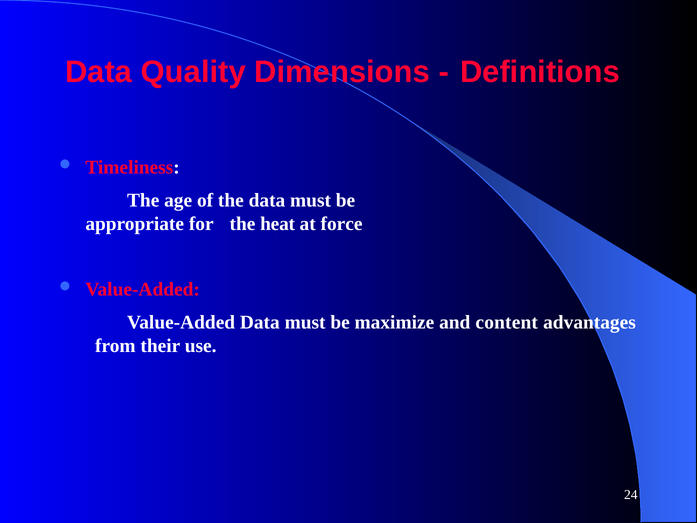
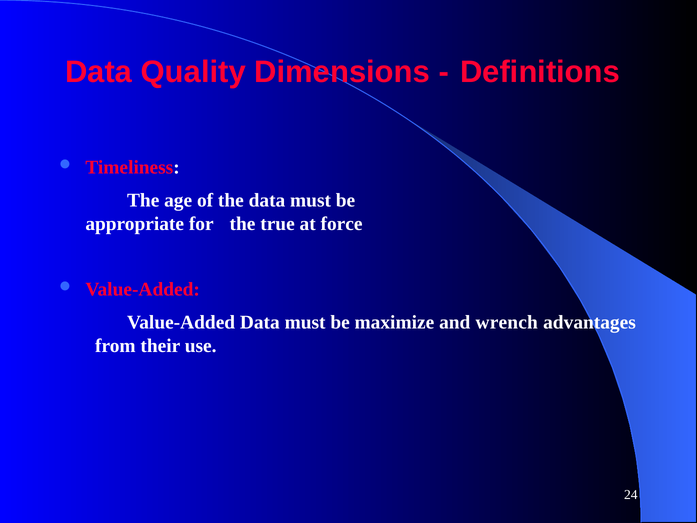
heat: heat -> true (278, 224)
content: content -> wrench (507, 322)
